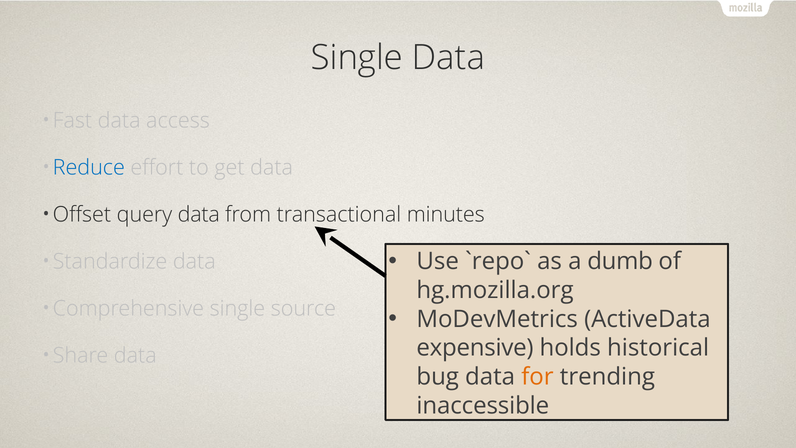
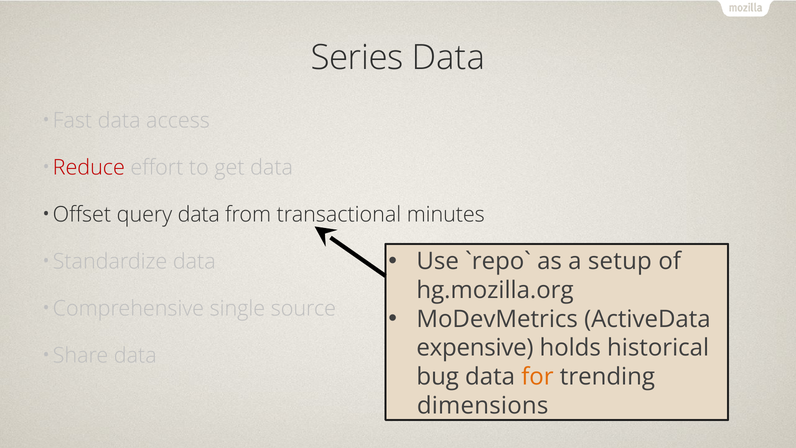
Single: Single -> Series (357, 58)
Reduce colour: blue -> red (89, 167)
dumb: dumb -> setup (620, 261)
inaccessible: inaccessible -> dimensions (483, 406)
